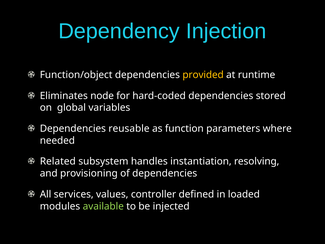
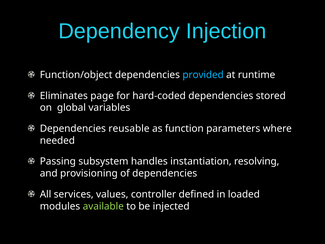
provided colour: yellow -> light blue (203, 75)
node: node -> page (102, 96)
Related: Related -> Passing (58, 161)
